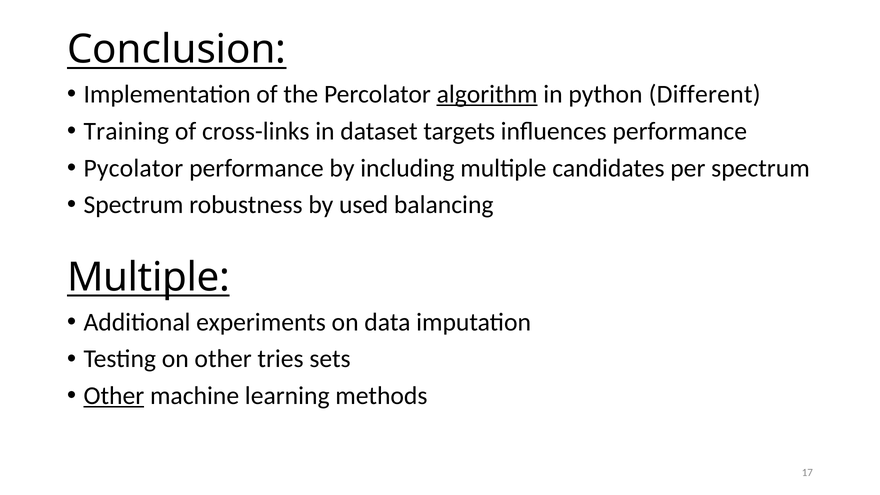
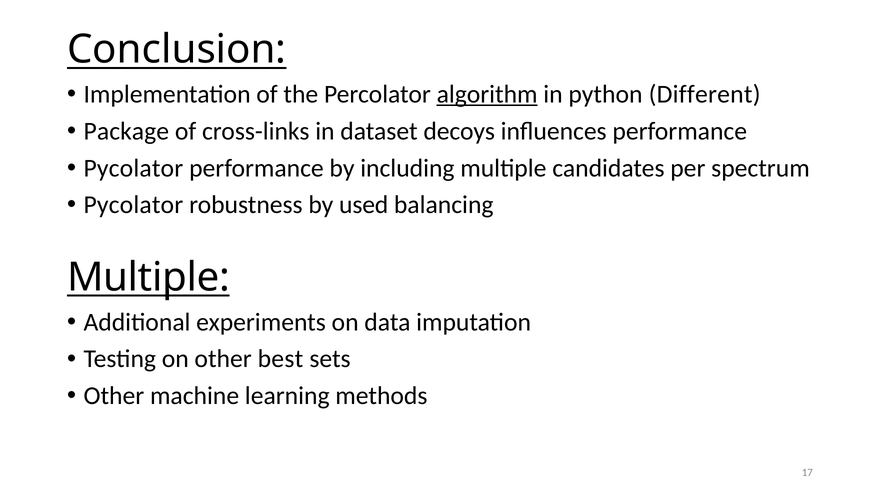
Training: Training -> Package (126, 131)
targets: targets -> decoys (459, 131)
Spectrum: Spectrum -> Pycolator (133, 205)
tries: tries -> best (280, 359)
Other underline: present -> none (114, 396)
